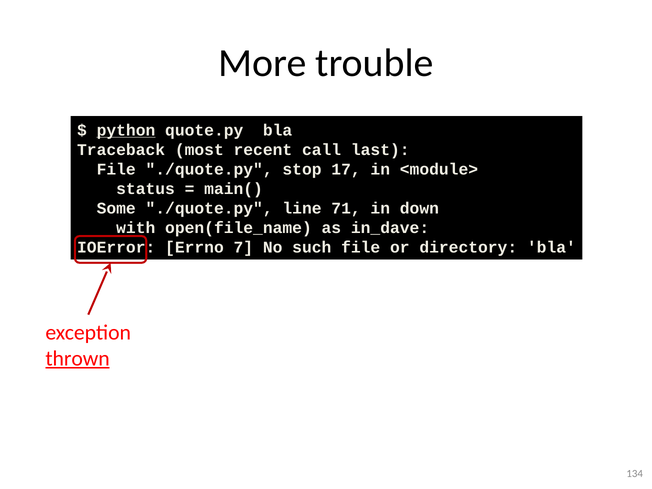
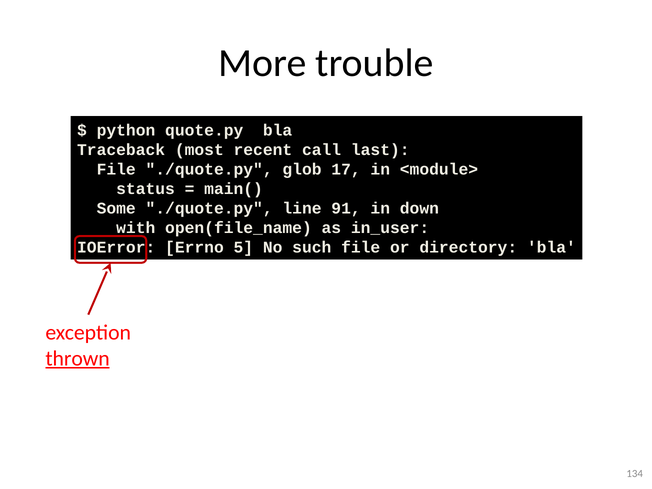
python underline: present -> none (126, 130)
stop: stop -> glob (302, 169)
71: 71 -> 91 (346, 208)
in_dave: in_dave -> in_user (390, 228)
7: 7 -> 5 (243, 248)
